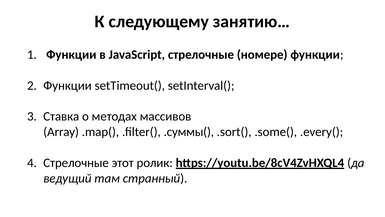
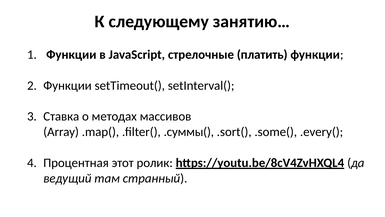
номере: номере -> платить (262, 55)
Стрелочные: Стрелочные -> Процентная (76, 162)
